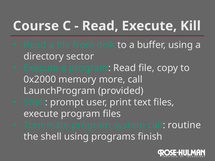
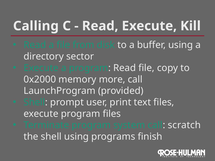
Course: Course -> Calling (36, 26)
routine: routine -> scratch (184, 125)
